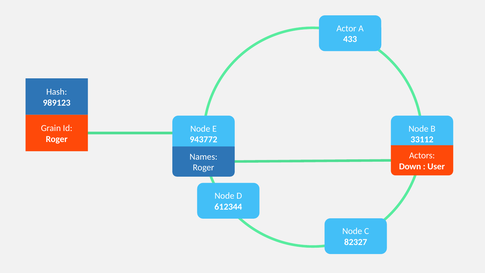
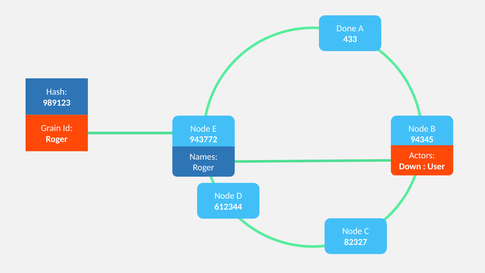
Actor: Actor -> Done (346, 28)
33112: 33112 -> 94345 (422, 139)
